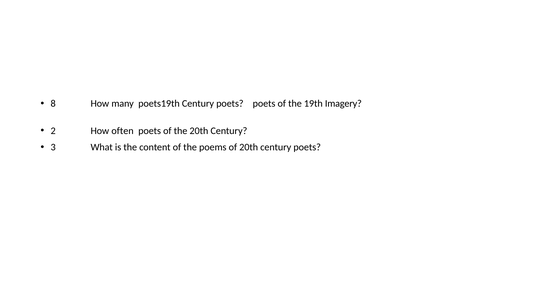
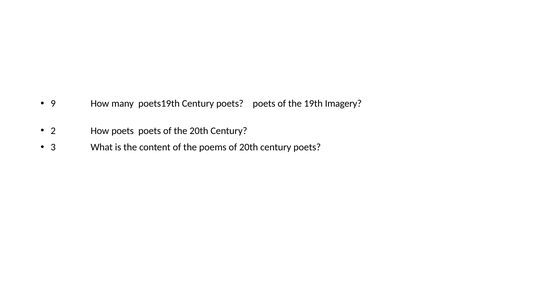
8: 8 -> 9 (53, 104)
How often: often -> poets (123, 131)
